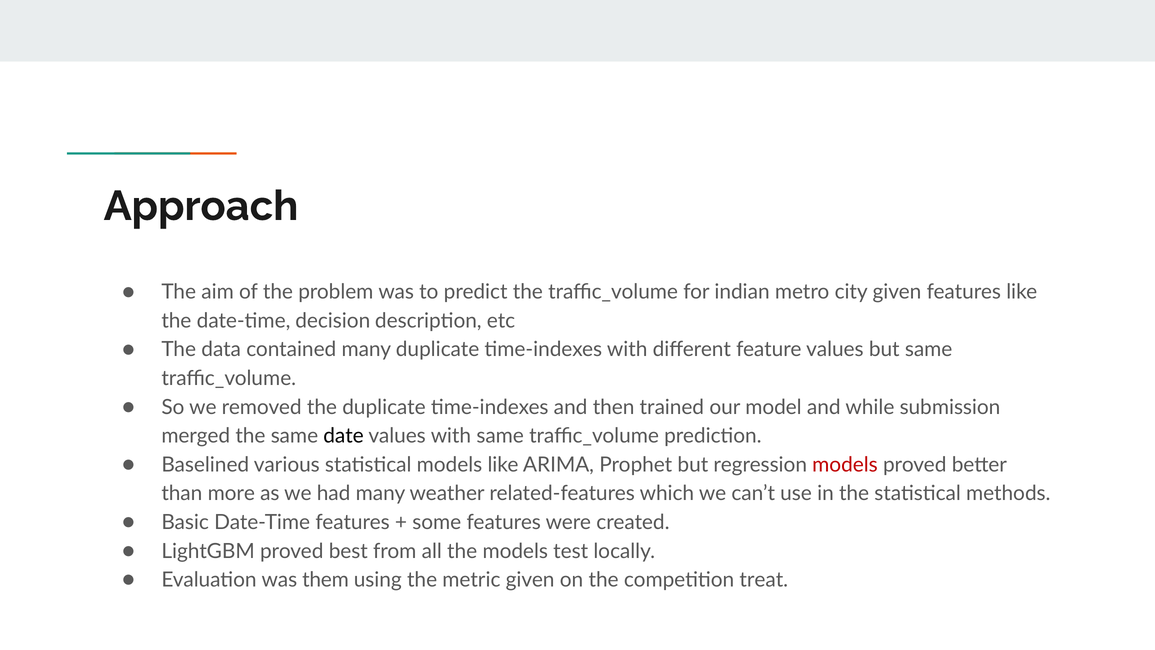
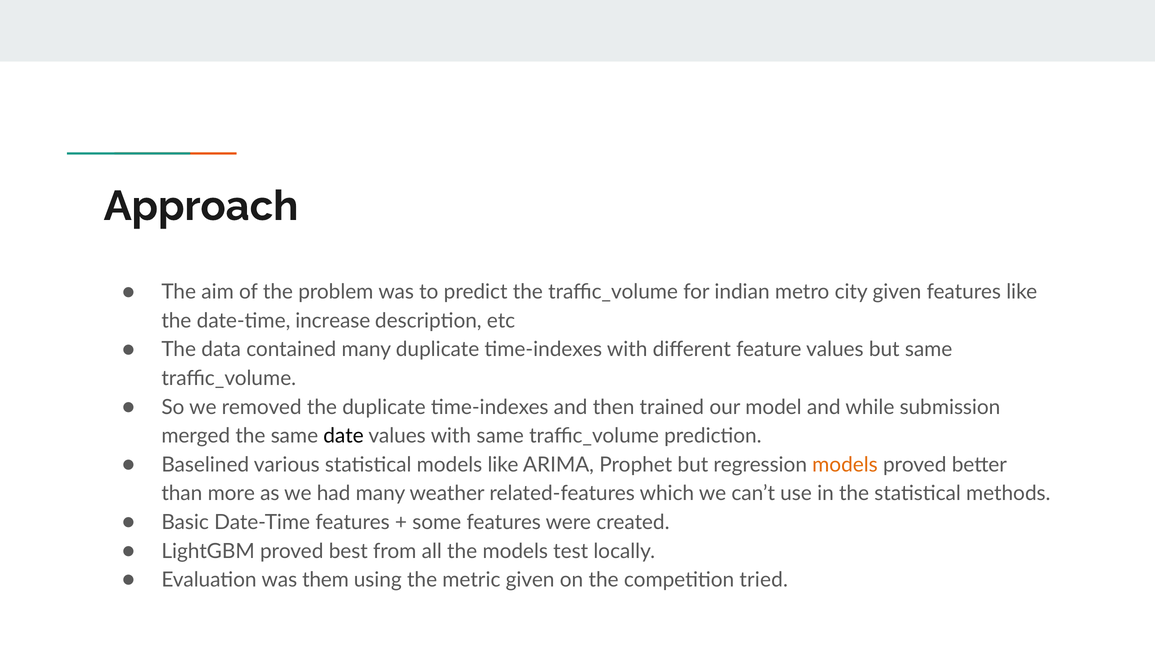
decision: decision -> increase (333, 321)
models colour: red -> orange (845, 465)
treat: treat -> tried (764, 580)
